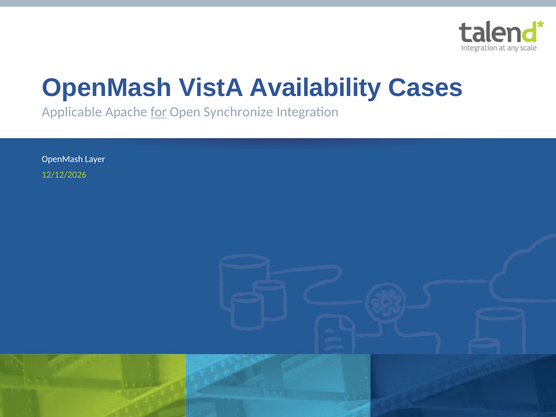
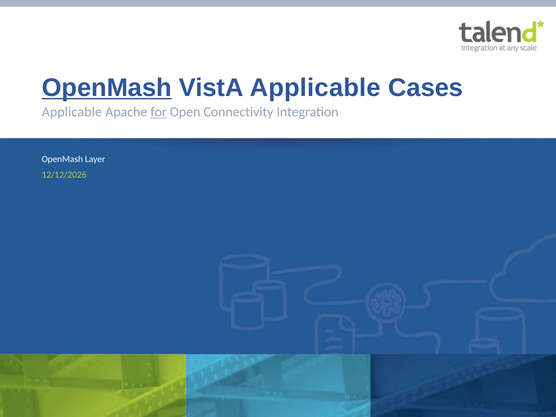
OpenMash underline: none -> present (107, 88)
VistA Availability: Availability -> Applicable (315, 88)
Synchronize: Synchronize -> Connectivity (238, 112)
